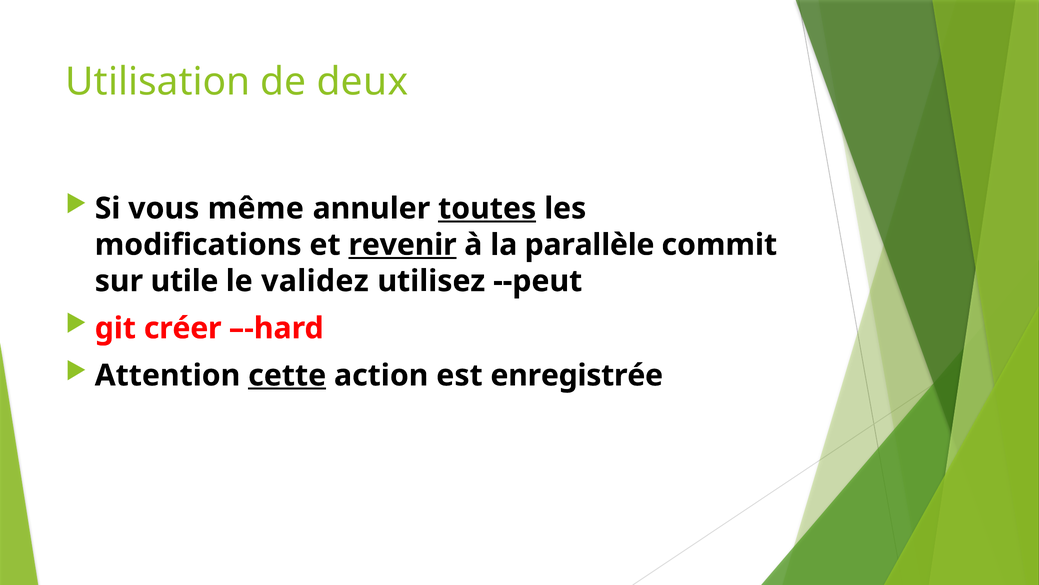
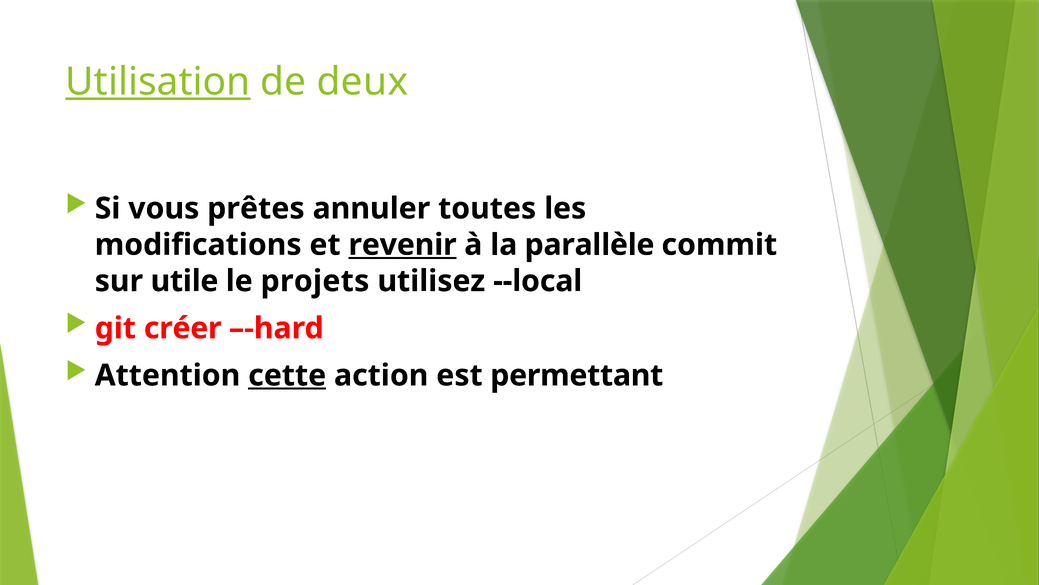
Utilisation underline: none -> present (158, 82)
même: même -> prêtes (256, 208)
toutes underline: present -> none (487, 208)
validez: validez -> projets (315, 281)
--peut: --peut -> --local (538, 281)
enregistrée: enregistrée -> permettant (577, 375)
